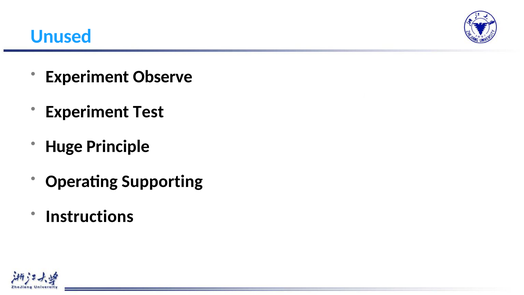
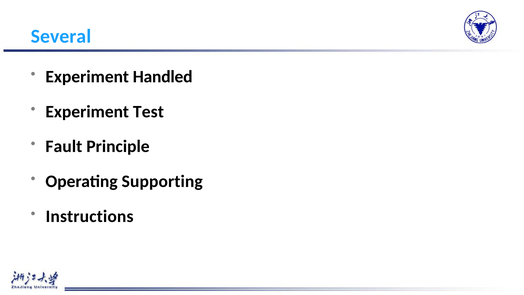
Unused: Unused -> Several (61, 36)
Observe: Observe -> Handled (163, 77)
Huge: Huge -> Fault (64, 146)
